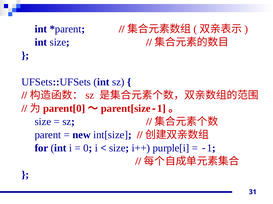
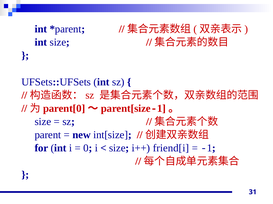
purple[i: purple[i -> friend[i (171, 149)
